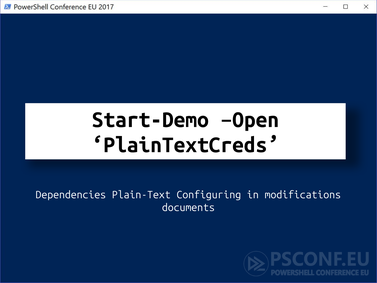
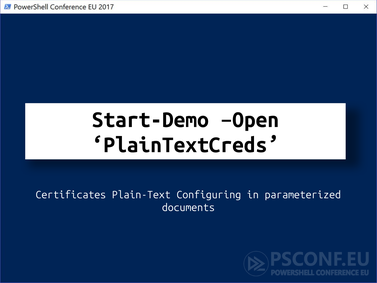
Dependencies: Dependencies -> Certificates (71, 195)
modifications: modifications -> parameterized (303, 195)
